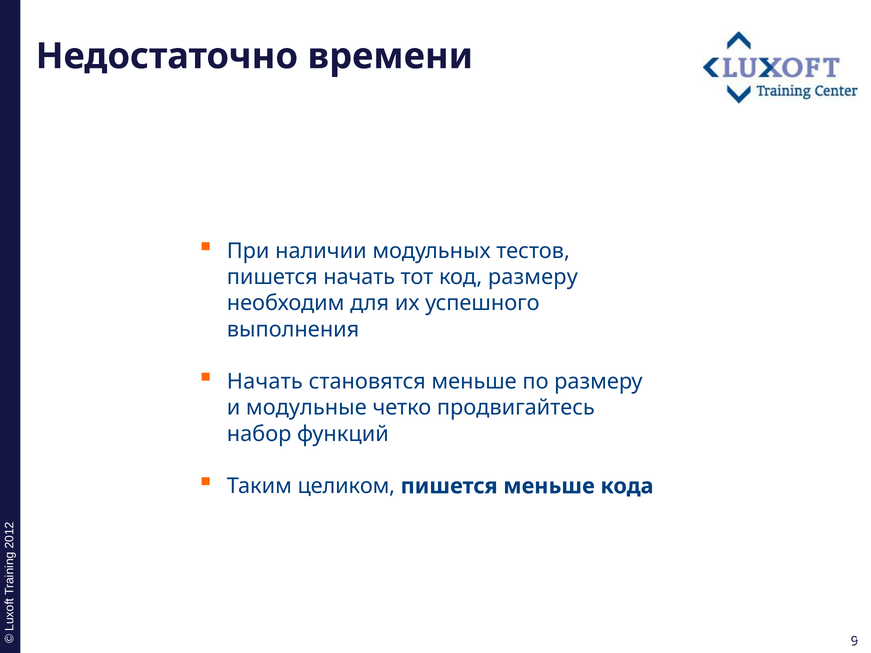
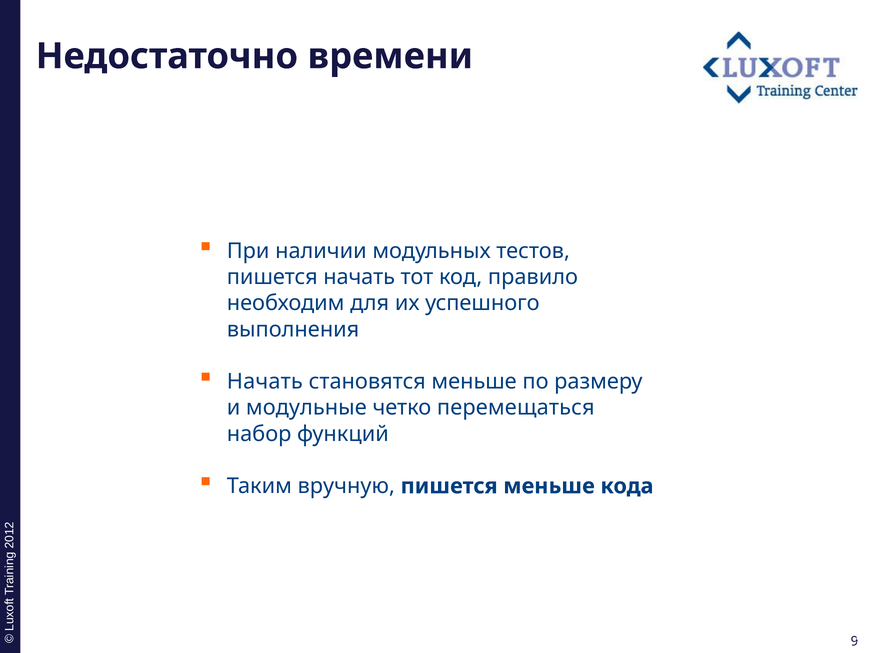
код размеру: размеру -> правило (533, 277)
продвигайтесь: продвигайтесь -> перемещаться (516, 408)
целиком: целиком -> вручную (346, 486)
